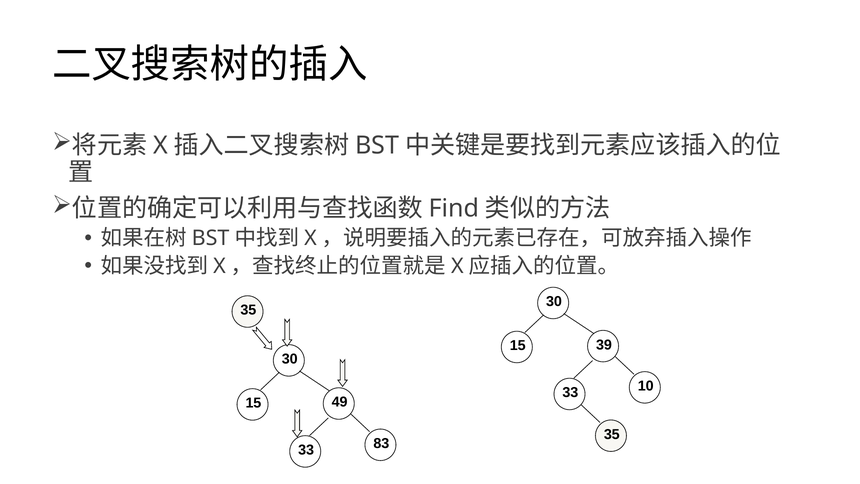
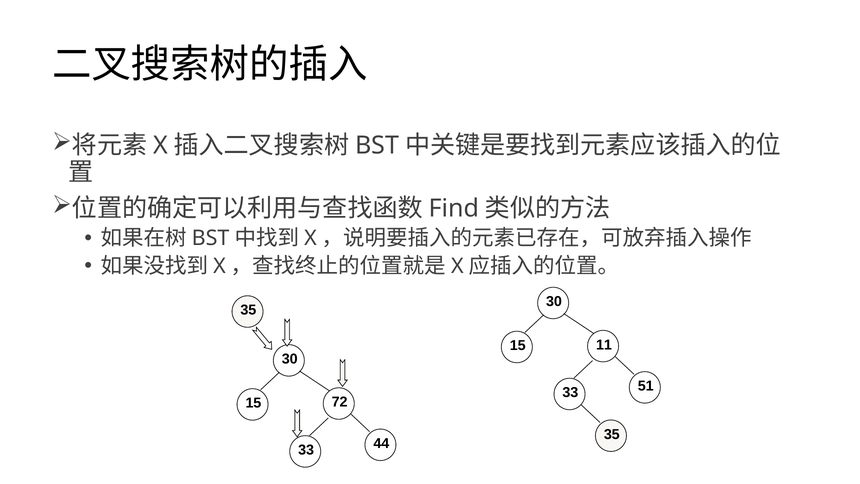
39: 39 -> 11 (604, 345)
10: 10 -> 51 (646, 386)
49: 49 -> 72 (340, 402)
83: 83 -> 44 (381, 443)
